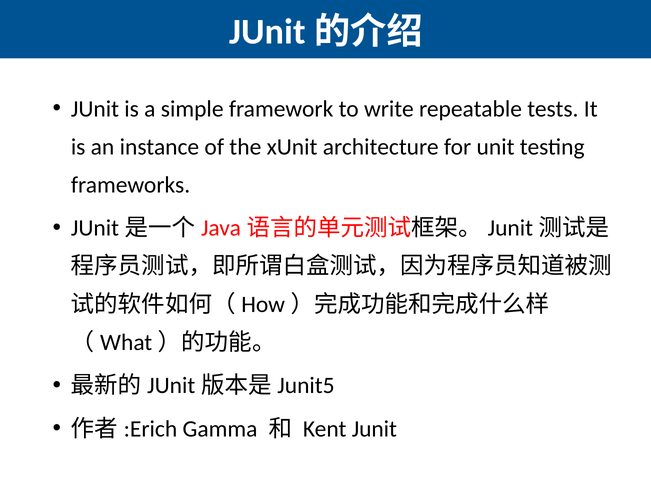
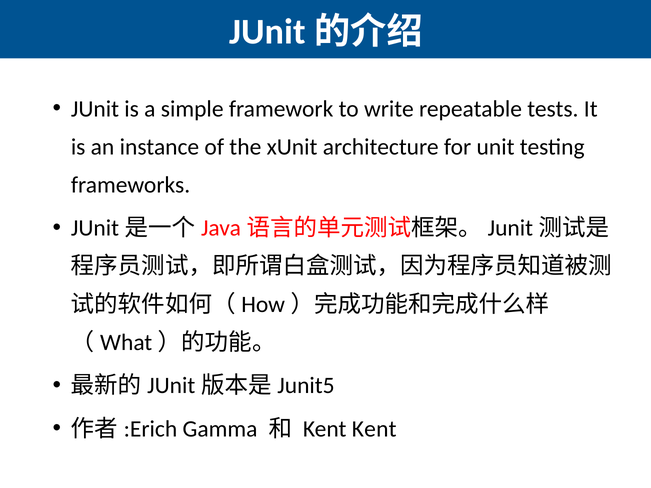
Kent Junit: Junit -> Kent (374, 429)
